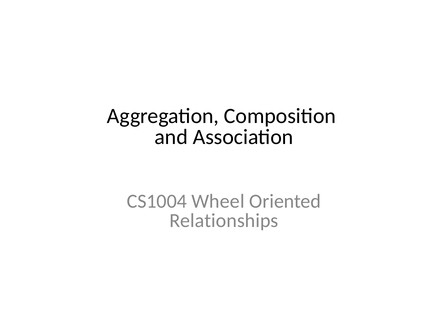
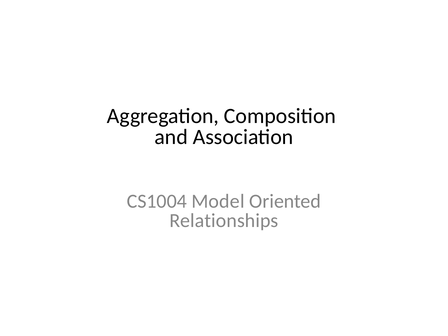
Wheel: Wheel -> Model (218, 201)
